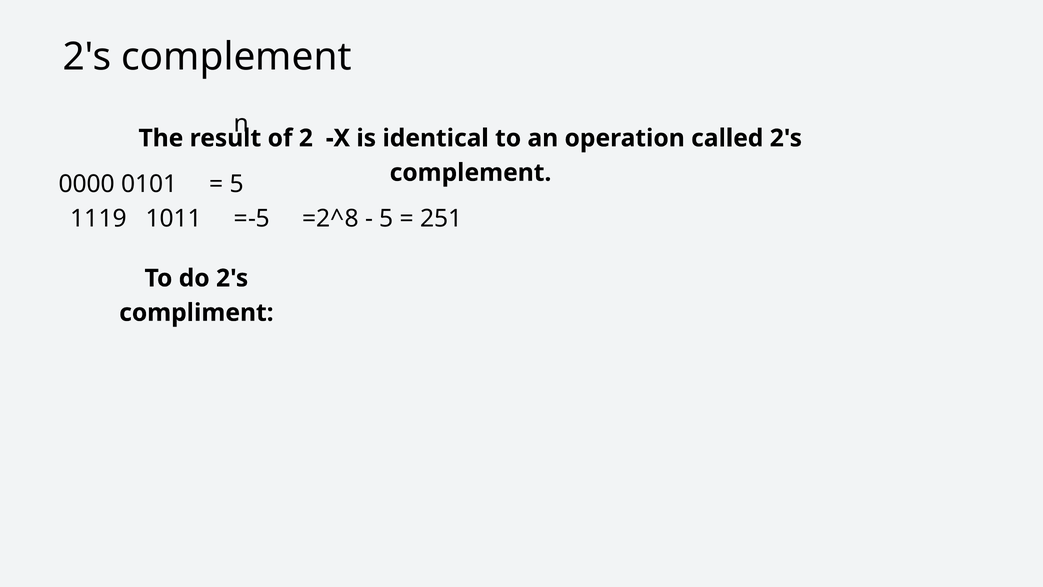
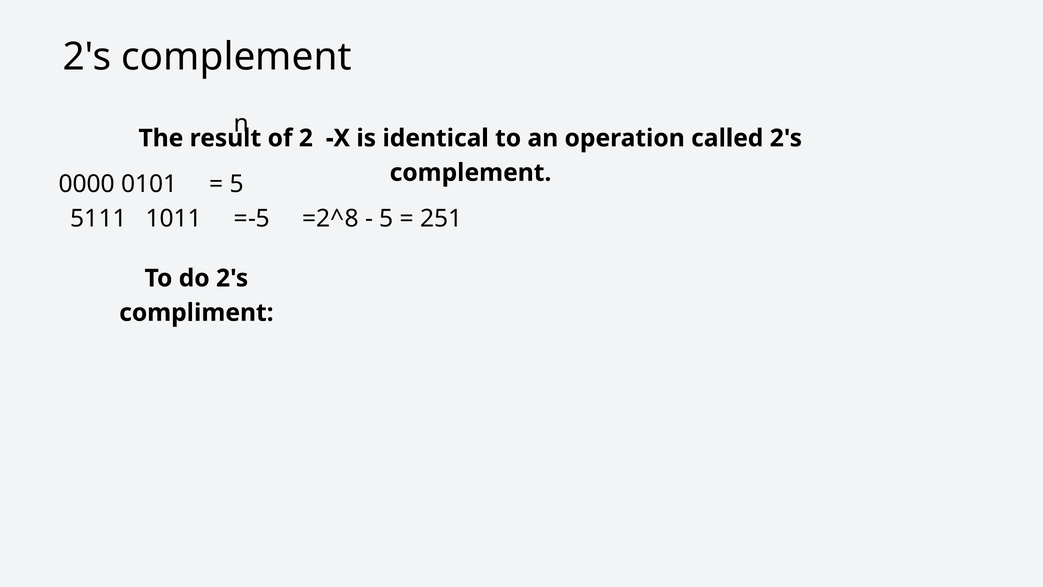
1119: 1119 -> 5111 (99, 219)
